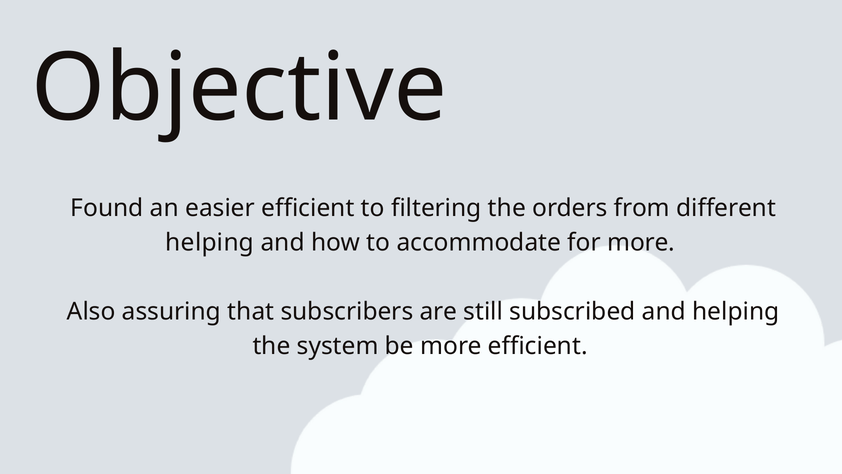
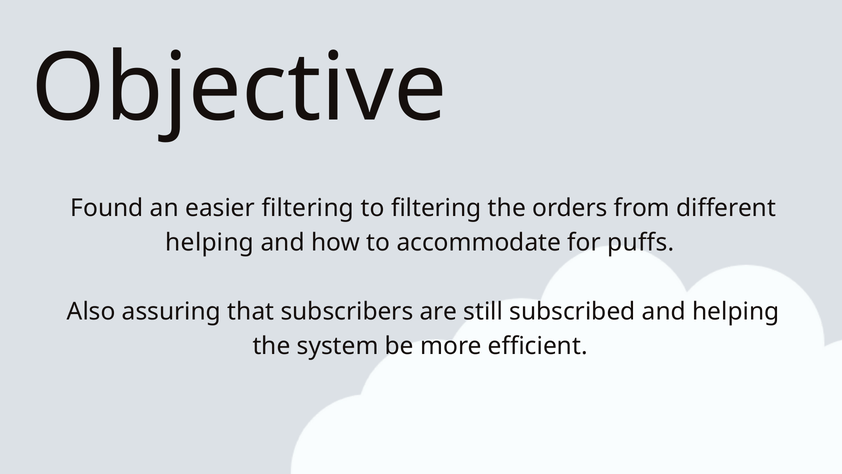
easier efficient: efficient -> filtering (308, 208)
for more: more -> puffs (641, 242)
